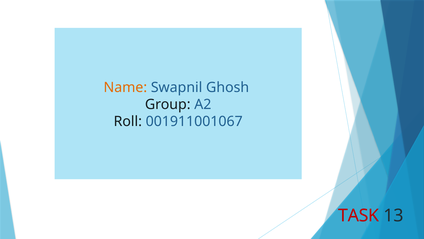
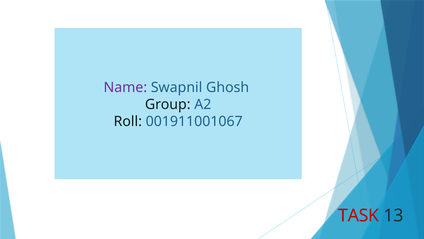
Name colour: orange -> purple (125, 87)
